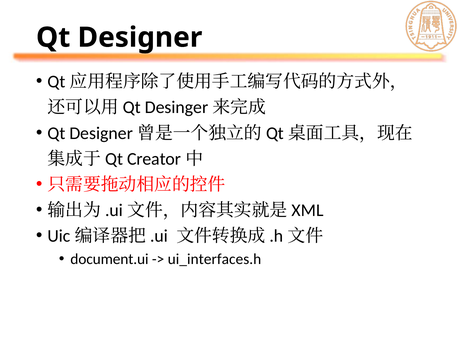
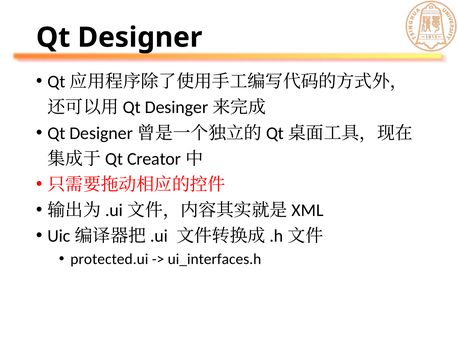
document.ui: document.ui -> protected.ui (109, 259)
